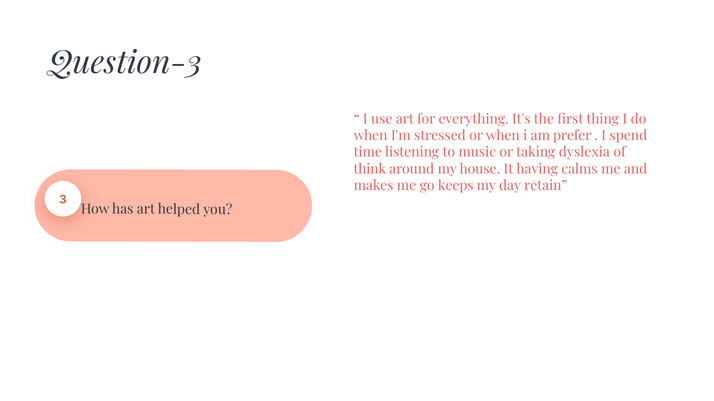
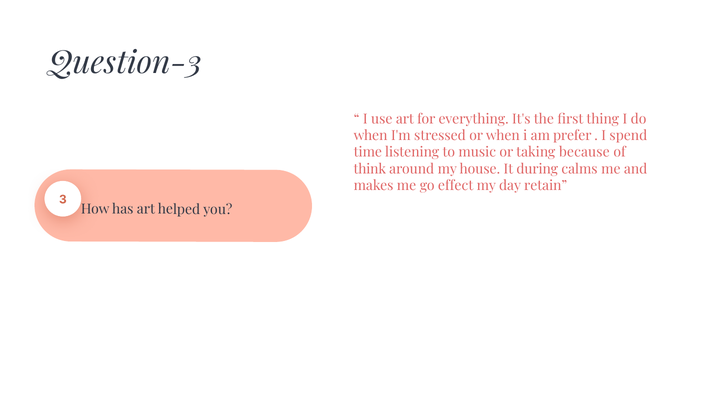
dyslexia: dyslexia -> because (584, 153)
having: having -> during (537, 169)
keeps: keeps -> effect (456, 186)
